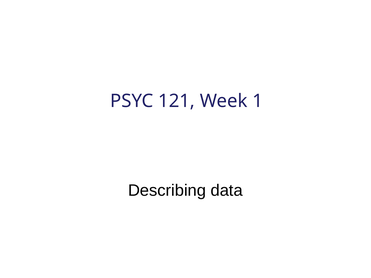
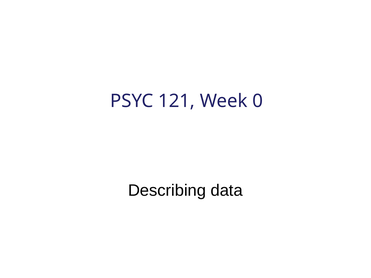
1: 1 -> 0 (258, 101)
